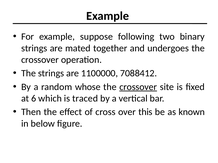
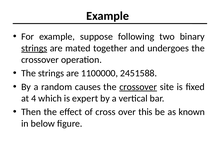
strings underline: none -> present (34, 48)
7088412: 7088412 -> 2451588 (139, 74)
whose: whose -> causes (88, 87)
6: 6 -> 4 (34, 99)
traced: traced -> expert (85, 99)
